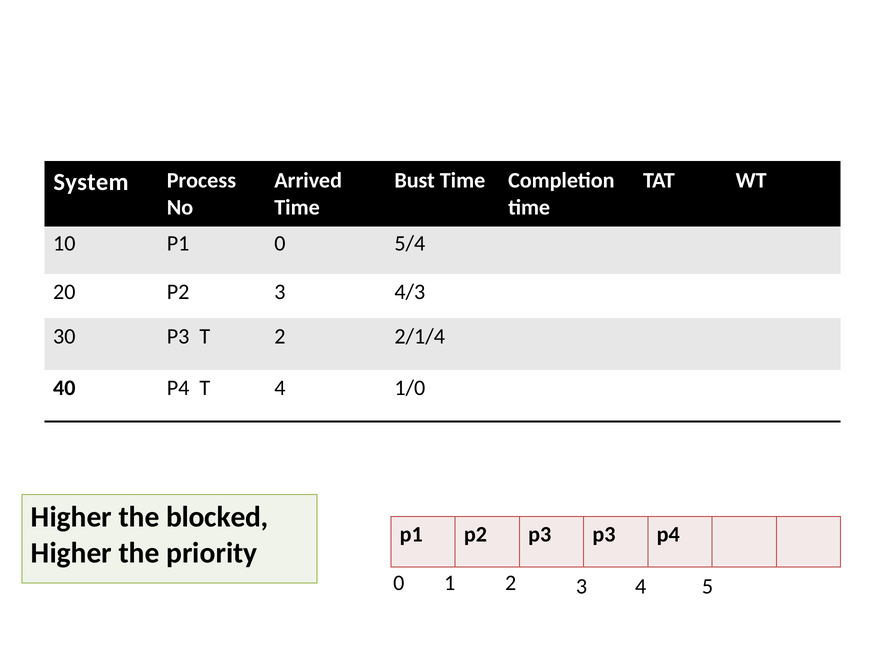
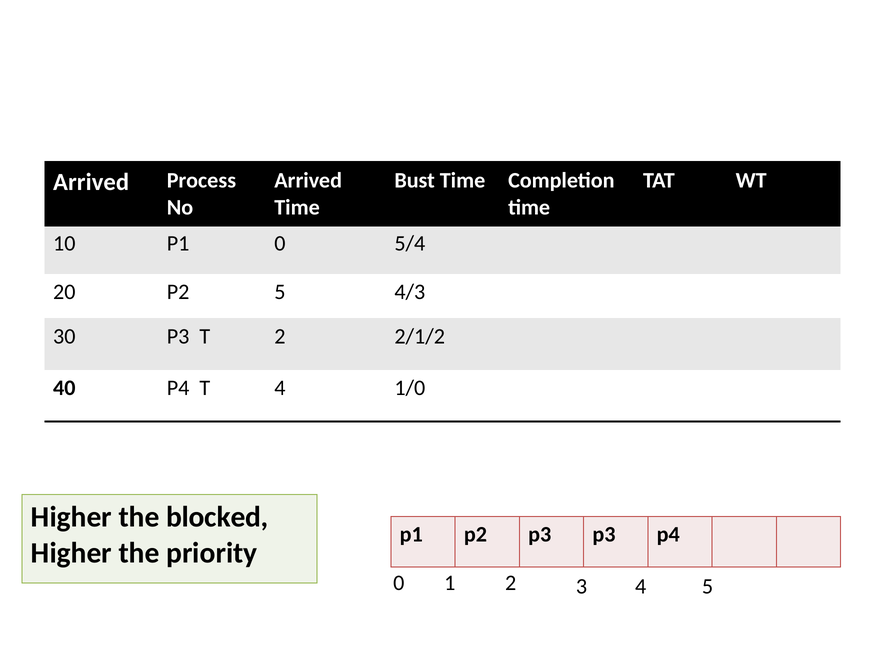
System: System -> Arrived (91, 182)
P2 3: 3 -> 5 (280, 292)
2/1/4: 2/1/4 -> 2/1/2 (420, 336)
